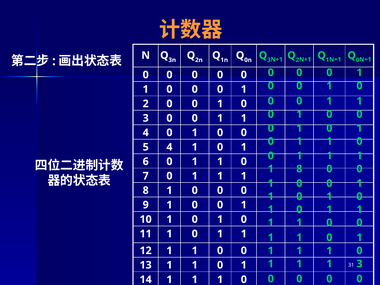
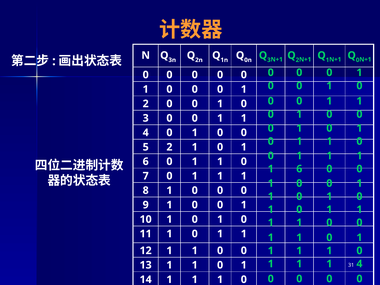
5 4: 4 -> 2 (169, 147)
8: 8 -> 6 (299, 169)
1 1 1 3: 3 -> 4 (359, 264)
